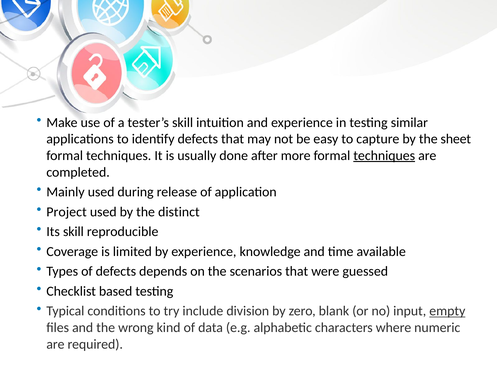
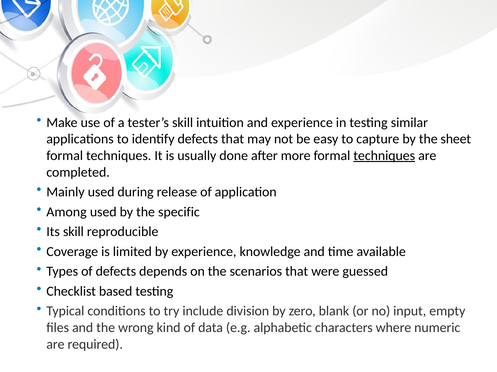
Project: Project -> Among (67, 212)
distinct: distinct -> specific (179, 212)
empty underline: present -> none (447, 312)
